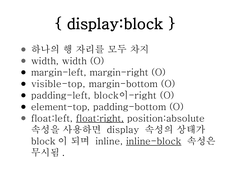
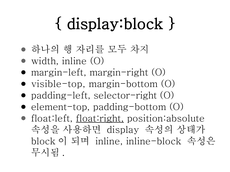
width width: width -> inline (74, 61)
block이-right: block이-right -> selector-right (125, 96)
inline-block underline: present -> none (154, 142)
